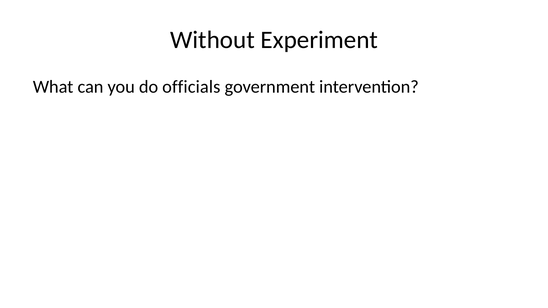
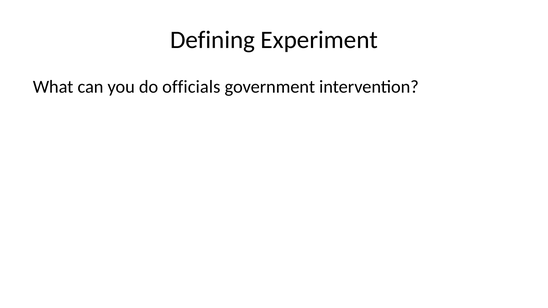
Without: Without -> Defining (213, 40)
